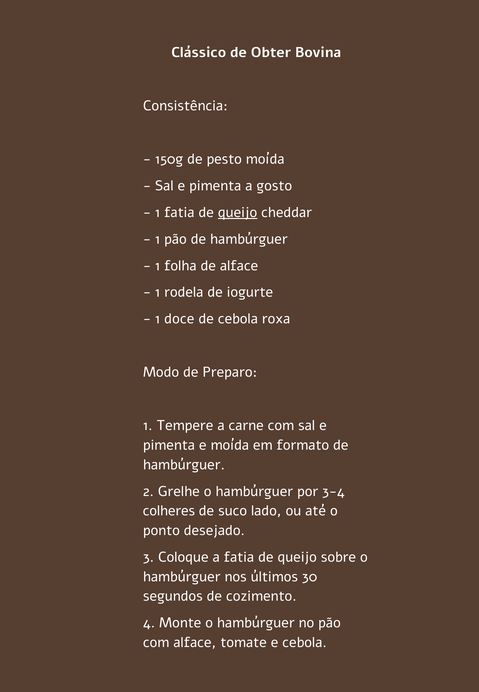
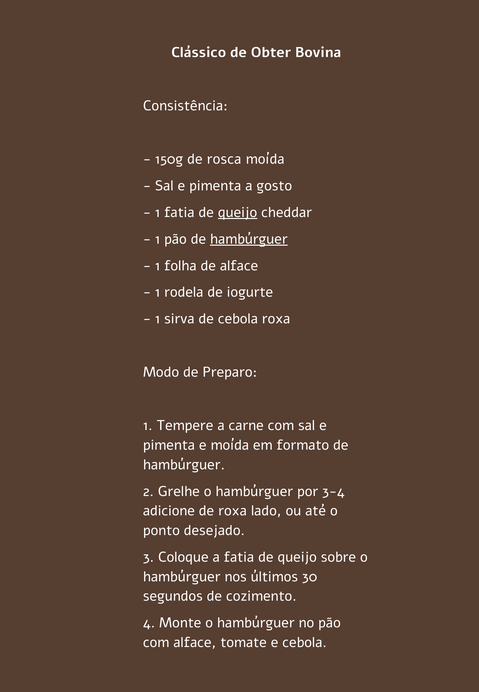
pesto: pesto -> rosca (224, 159)
hambúrguer underline: none -> present (249, 239)
doce: doce -> sirva (179, 319)
colheres: colheres -> adicione (169, 511)
de suco: suco -> roxa (233, 511)
